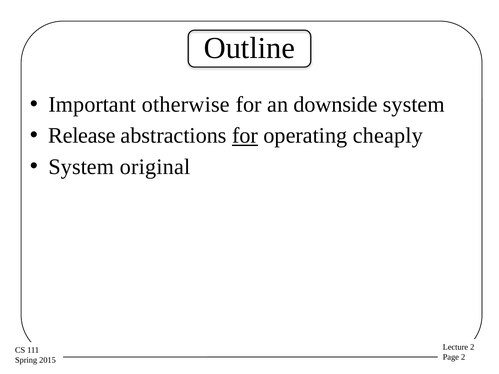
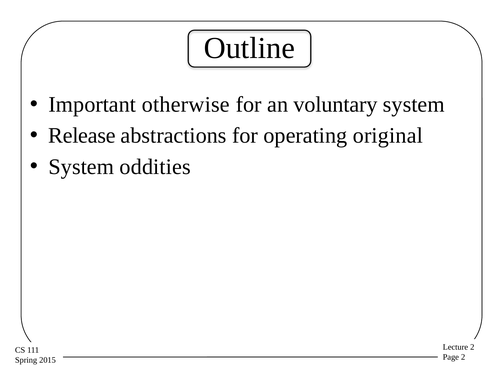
downside: downside -> voluntary (336, 105)
for underline: present -> none (245, 136)
cheaply: cheaply -> original (388, 136)
original: original -> oddities (155, 167)
